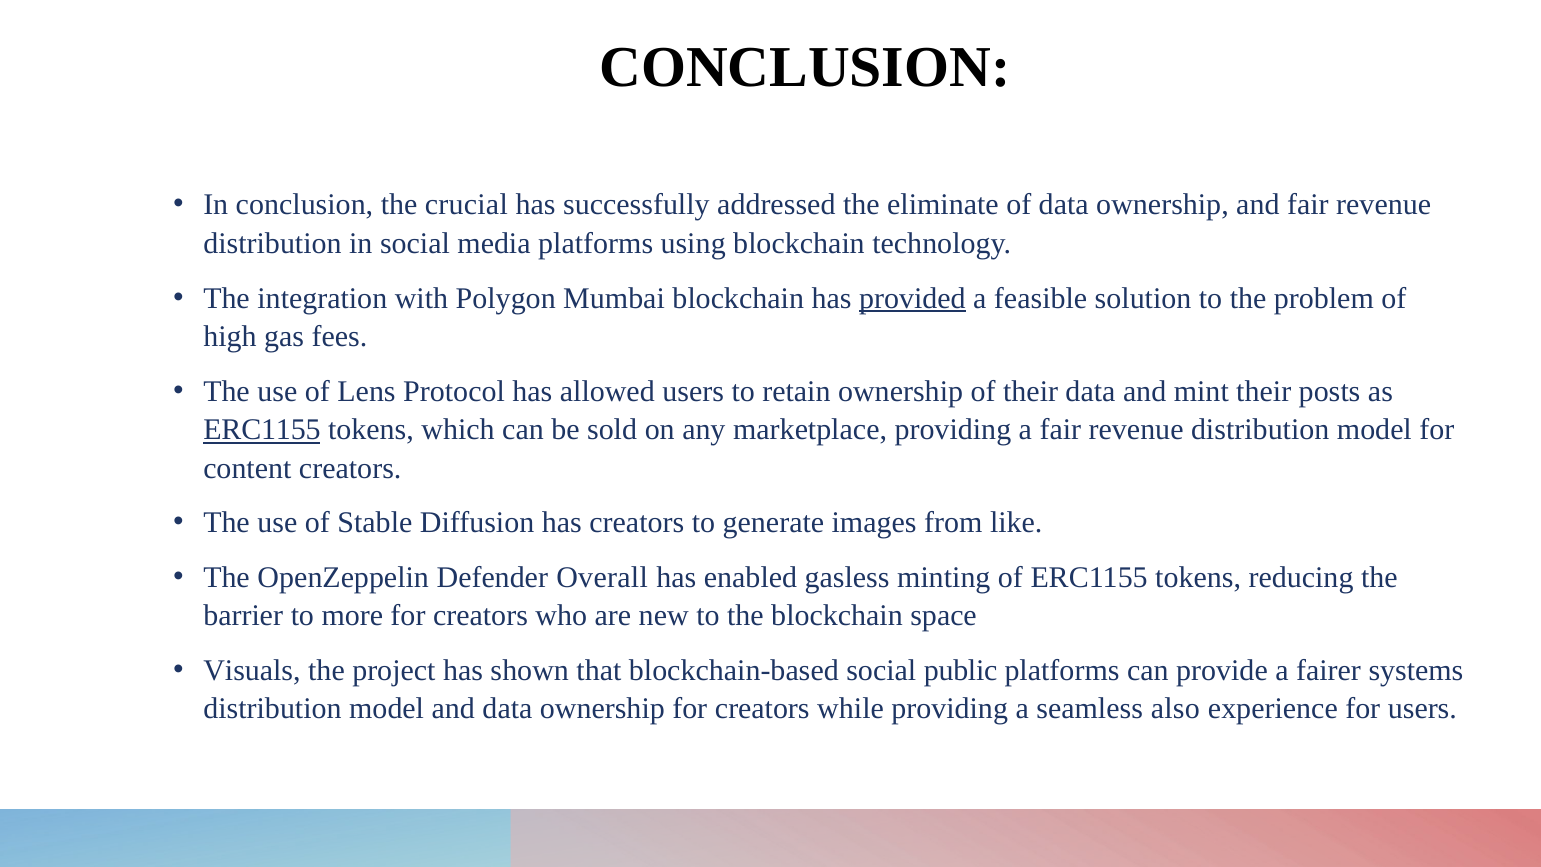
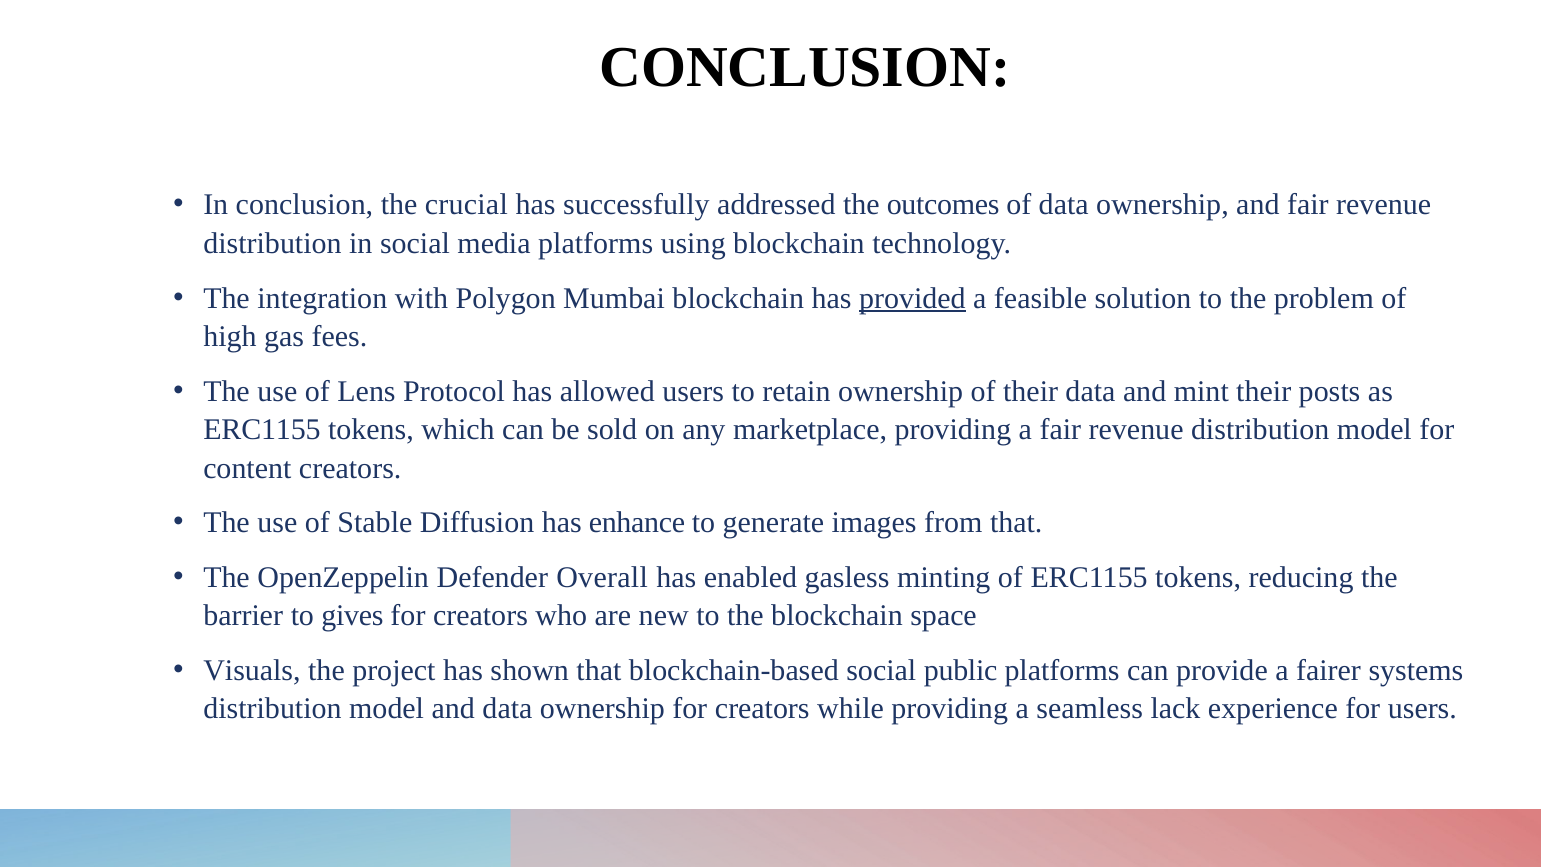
eliminate: eliminate -> outcomes (943, 205)
ERC1155 underline: present -> none (262, 430)
has creators: creators -> enhance (637, 523)
from like: like -> that (1016, 523)
more: more -> gives (352, 616)
also: also -> lack (1176, 709)
